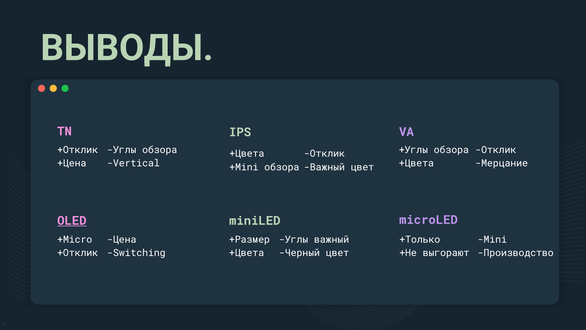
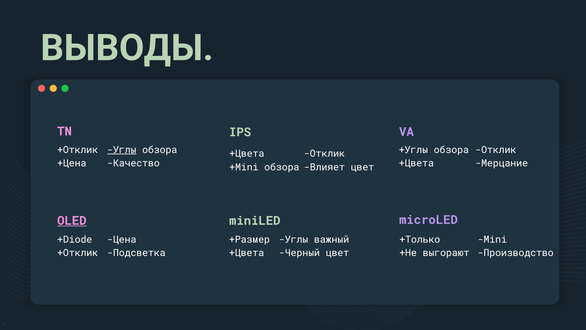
Углы underline: none -> present (122, 150)
Vertical: Vertical -> Качество (133, 163)
Важный: Важный -> Влияет (324, 167)
+Micro: +Micro -> +Diode (75, 239)
Switching: Switching -> Подсветка (136, 253)
